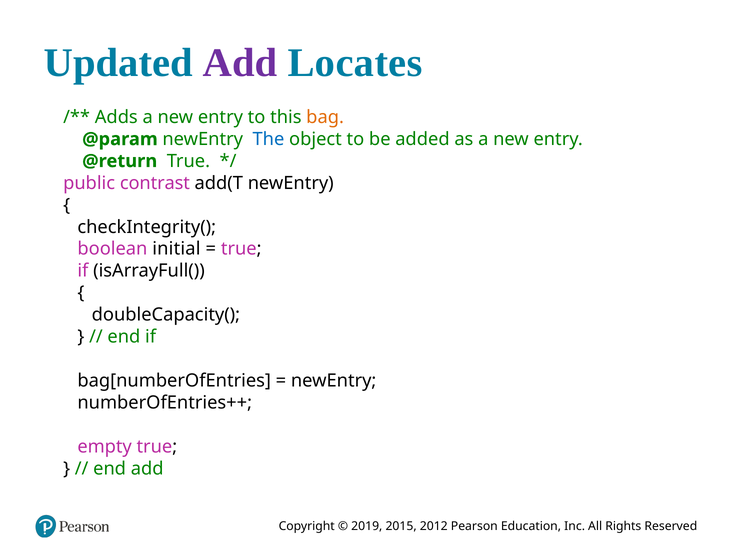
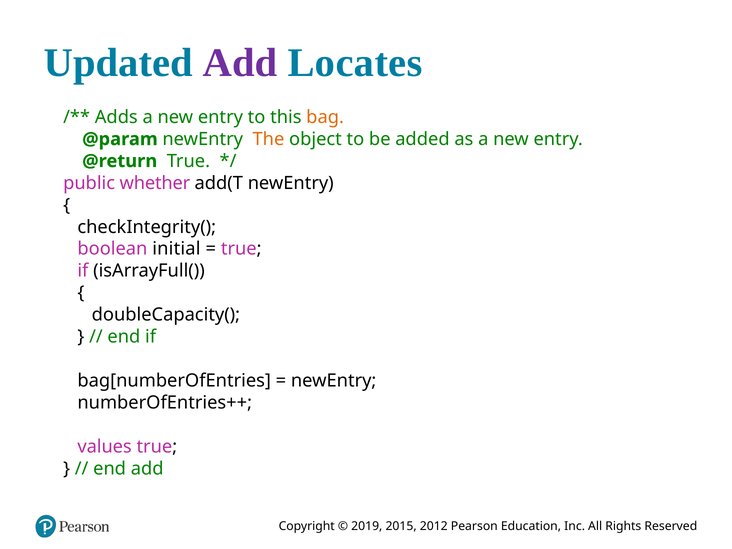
The colour: blue -> orange (268, 139)
contrast: contrast -> whether (155, 183)
empty: empty -> values (105, 447)
